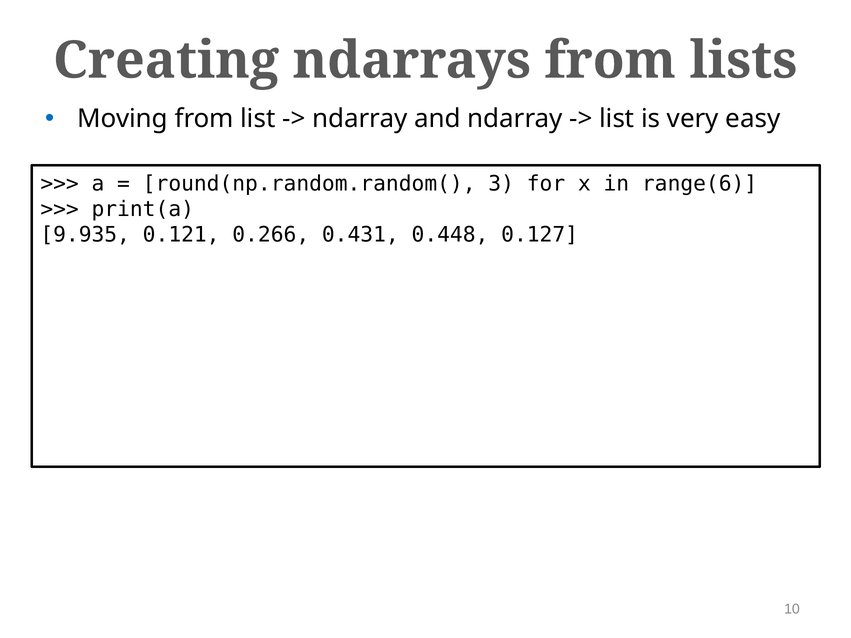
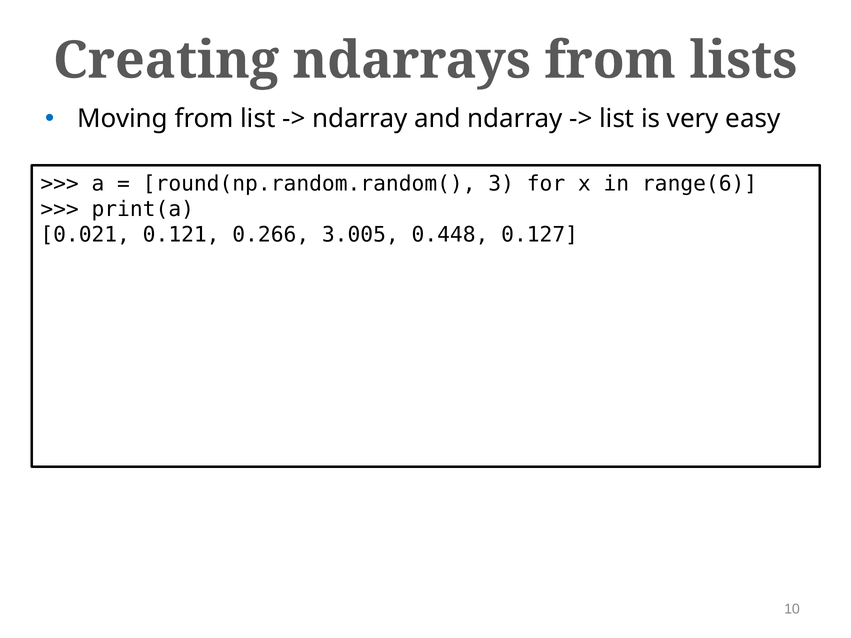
9.935: 9.935 -> 0.021 (85, 235)
0.431: 0.431 -> 3.005 (360, 235)
